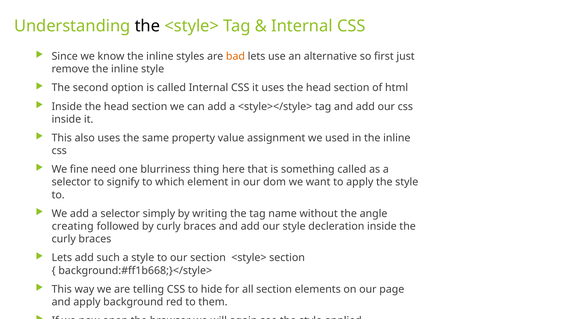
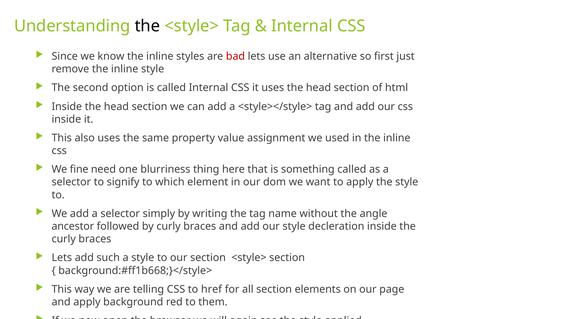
bad colour: orange -> red (235, 56)
creating: creating -> ancestor (73, 226)
hide: hide -> href (211, 289)
